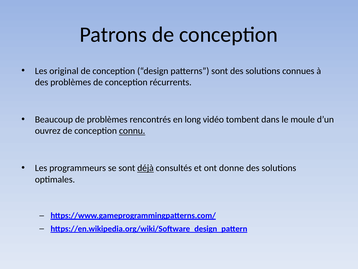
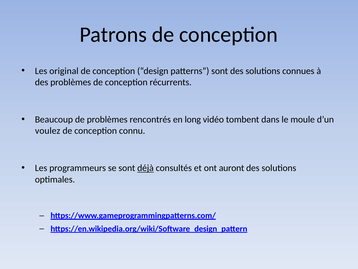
ouvrez: ouvrez -> voulez (48, 131)
connu underline: present -> none (132, 131)
donne: donne -> auront (232, 168)
